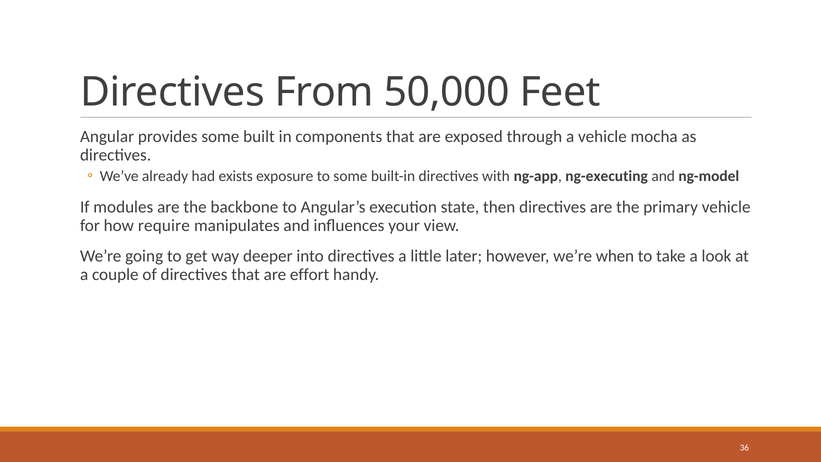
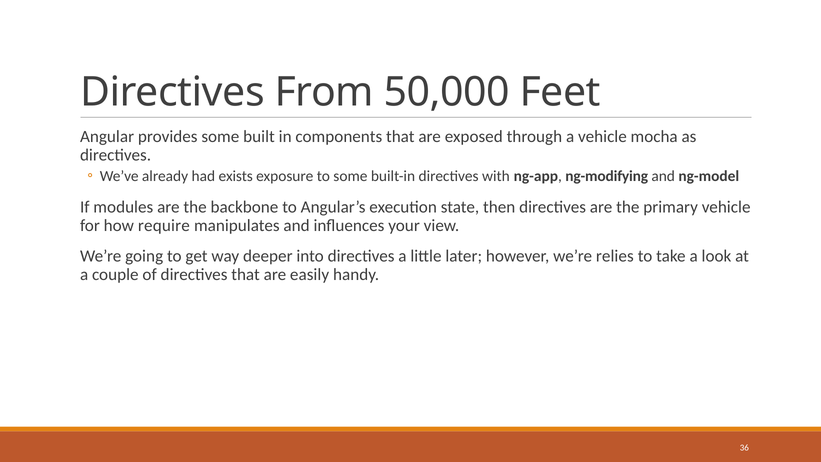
ng-executing: ng-executing -> ng-modifying (607, 176)
when: when -> relies (615, 256)
effort: effort -> easily (310, 275)
